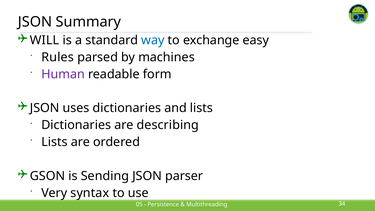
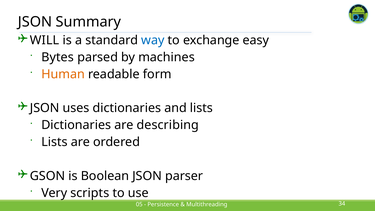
Rules: Rules -> Bytes (58, 57)
Human colour: purple -> orange (63, 74)
Sending: Sending -> Boolean (105, 176)
syntax: syntax -> scripts (90, 193)
